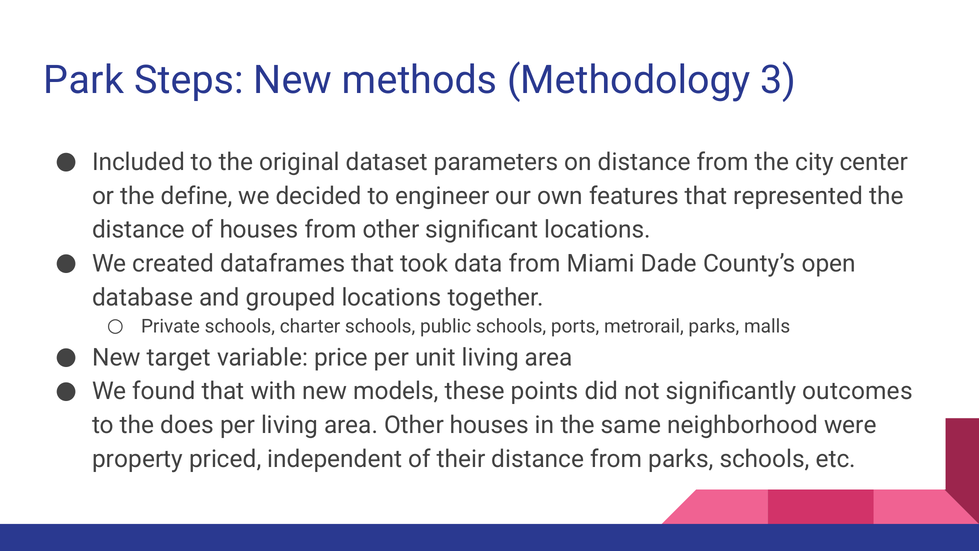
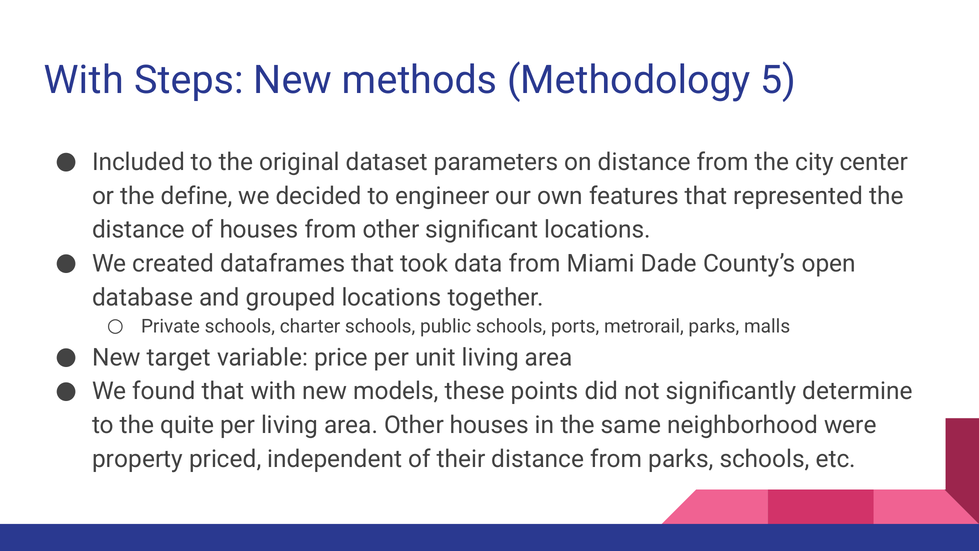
Park: Park -> With (84, 80)
3: 3 -> 5 (778, 80)
outcomes: outcomes -> determine (858, 391)
does: does -> quite (187, 425)
